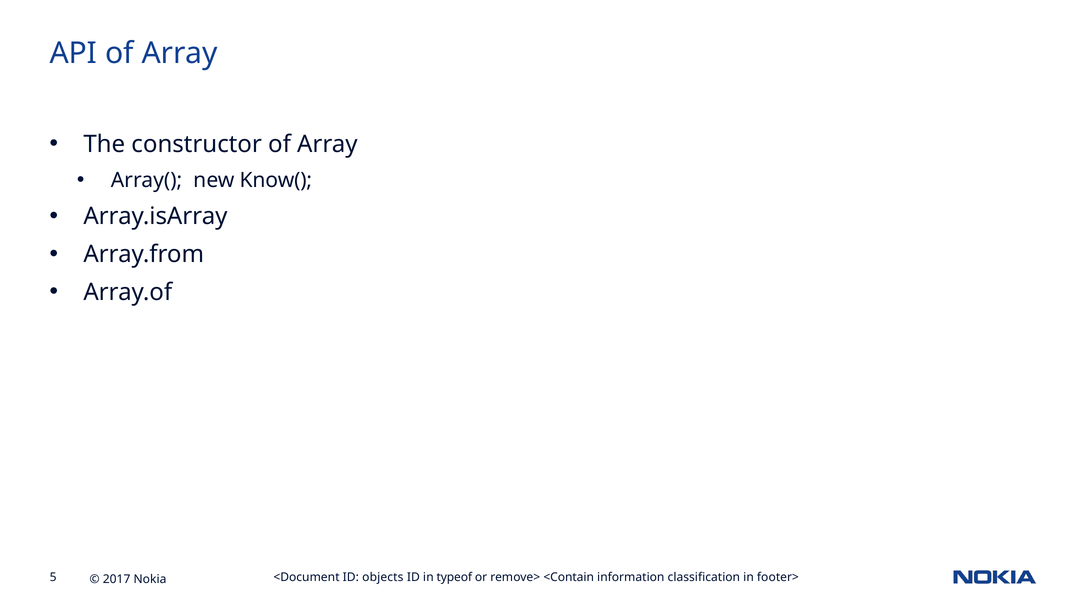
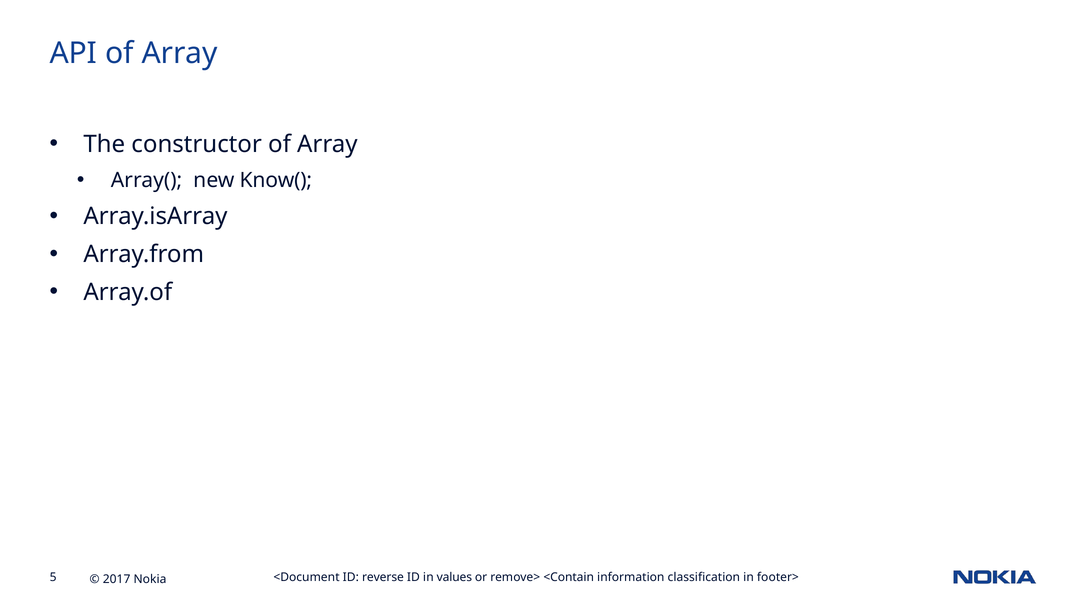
objects: objects -> reverse (383, 577)
typeof: typeof -> values (454, 577)
